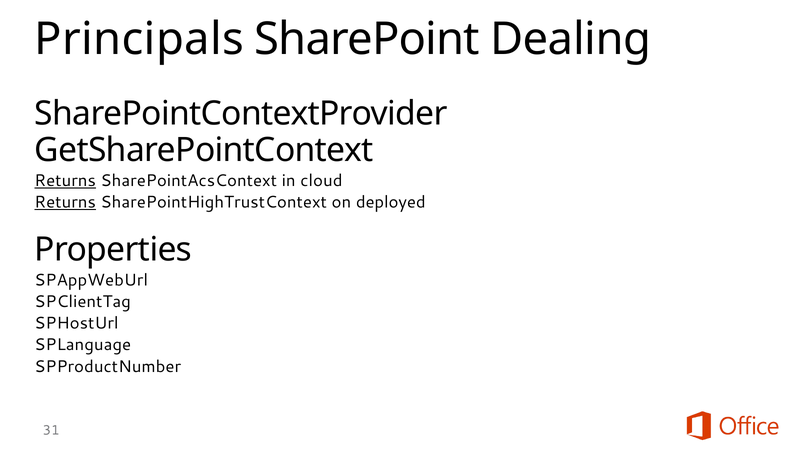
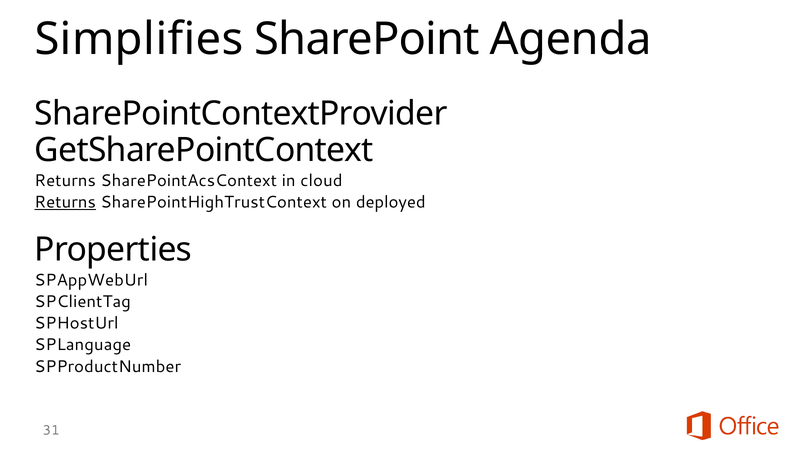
Principals: Principals -> Simplifies (139, 39)
Dealing: Dealing -> Agenda (571, 39)
Returns underline: present -> none (65, 181)
